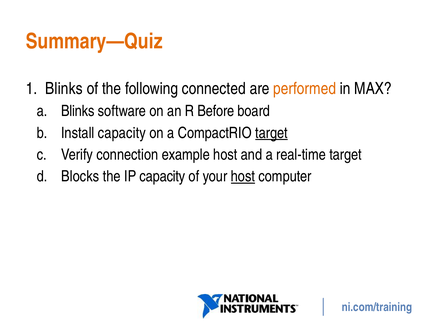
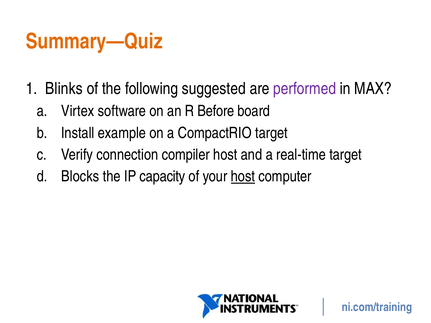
connected: connected -> suggested (214, 89)
performed colour: orange -> purple (305, 89)
a Blinks: Blinks -> Virtex (78, 111)
Install capacity: capacity -> example (122, 133)
target underline: present -> none (272, 133)
example: example -> compiler (186, 155)
